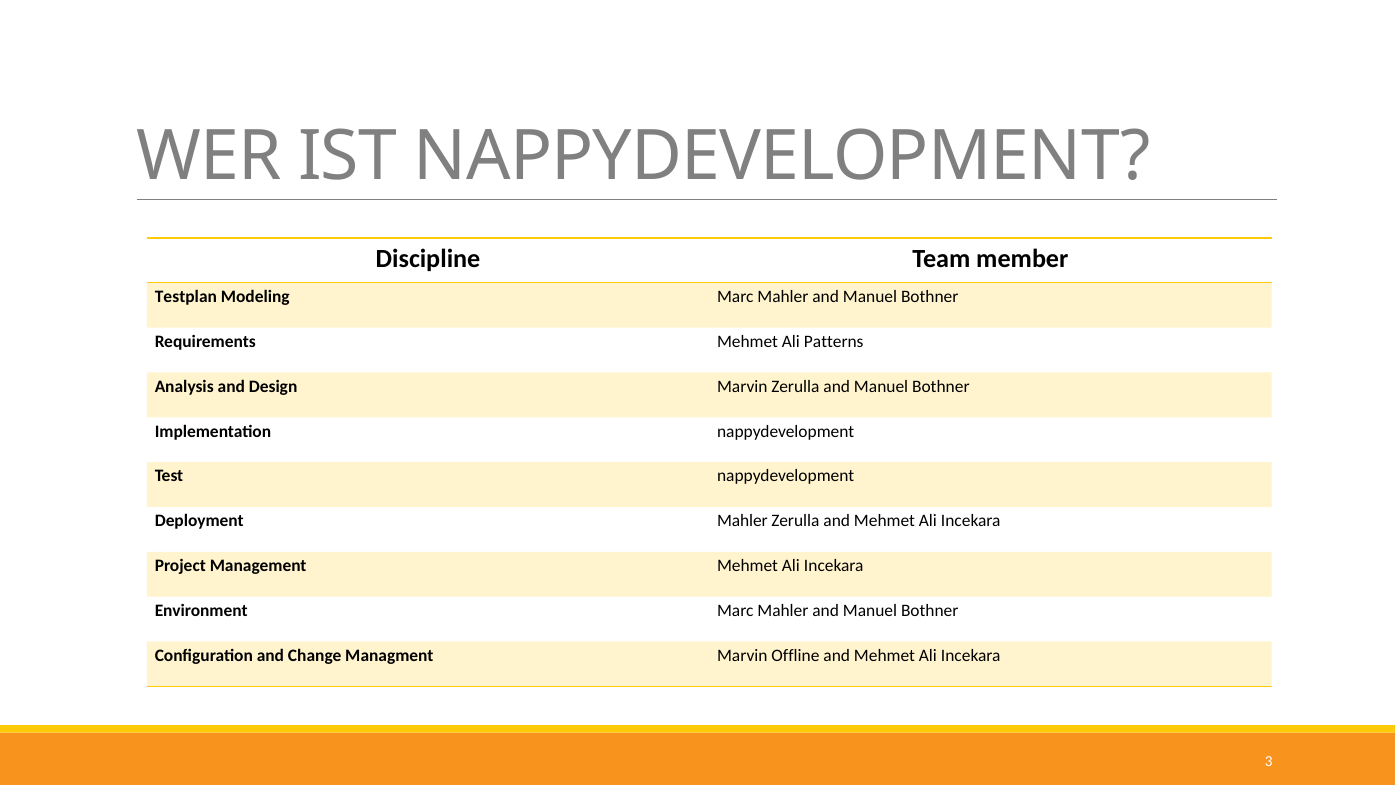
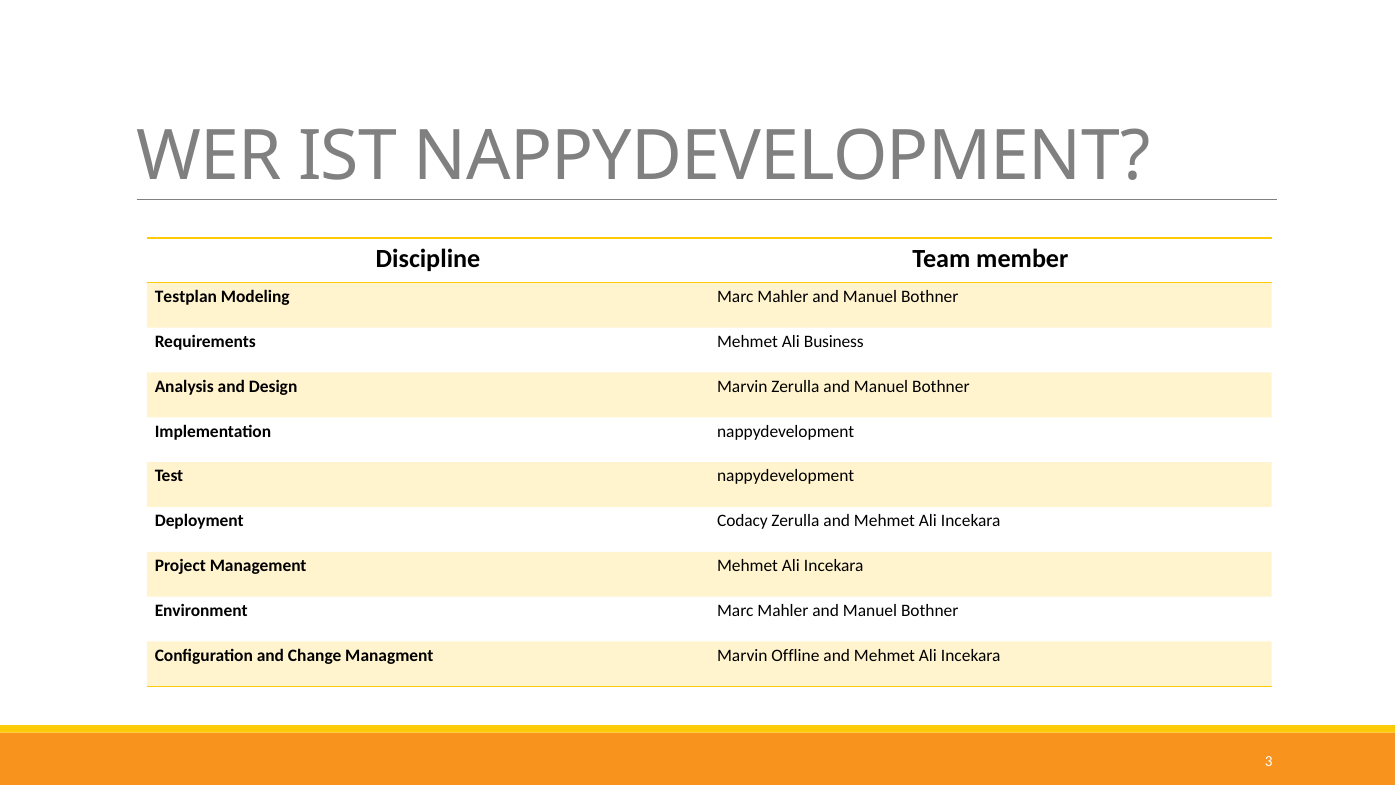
Patterns: Patterns -> Business (834, 341)
Deployment Mahler: Mahler -> Codacy (742, 521)
